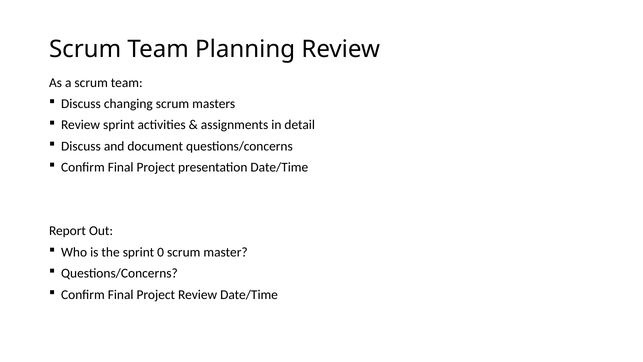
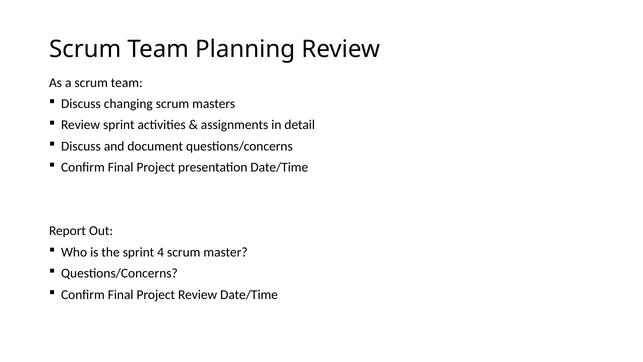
0: 0 -> 4 (161, 252)
